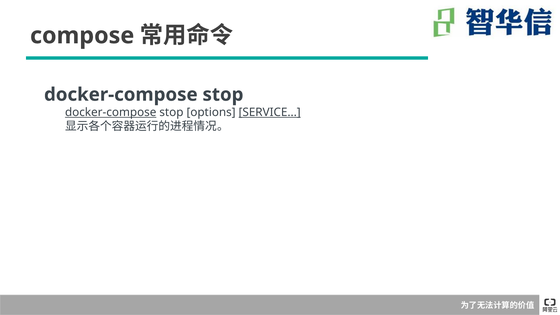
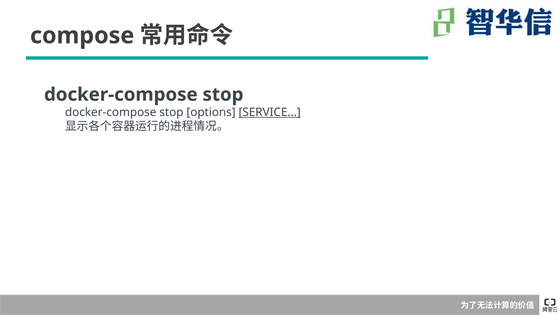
docker-compose underline: present -> none (111, 112)
